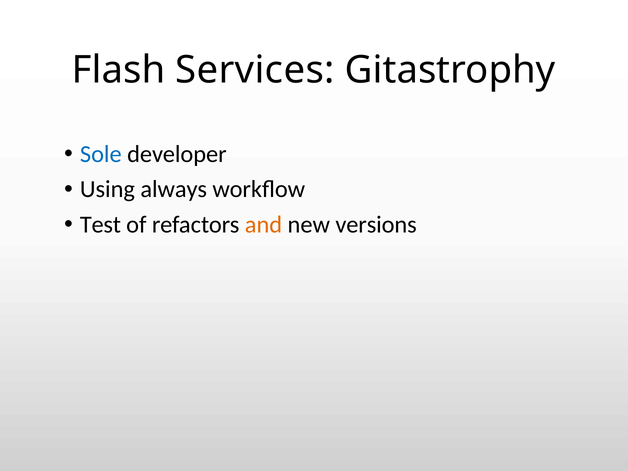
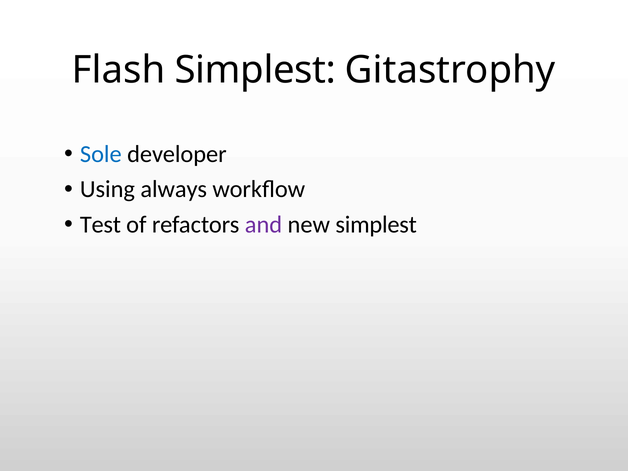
Flash Services: Services -> Simplest (255, 70)
and colour: orange -> purple (264, 224)
new versions: versions -> simplest (376, 224)
